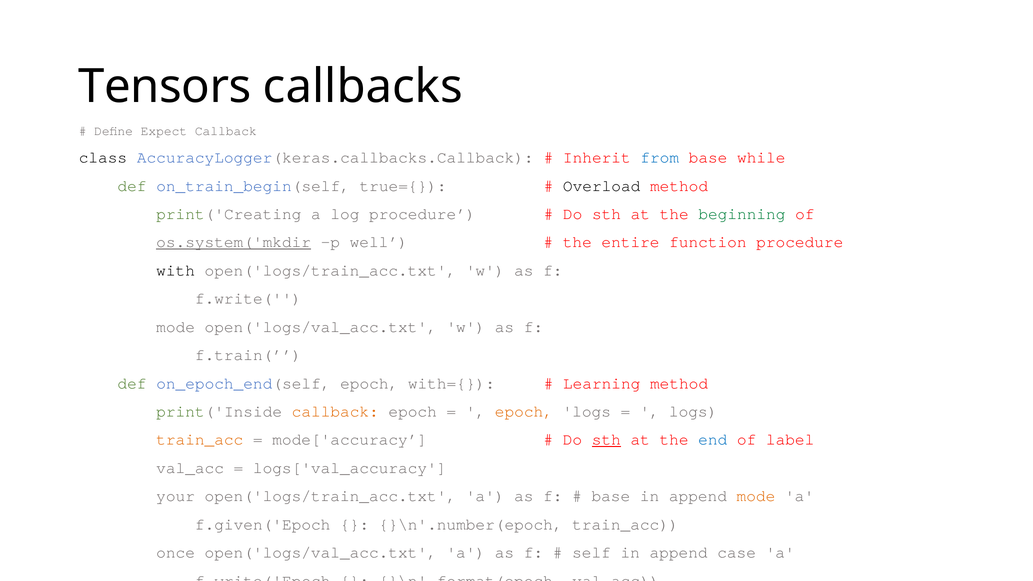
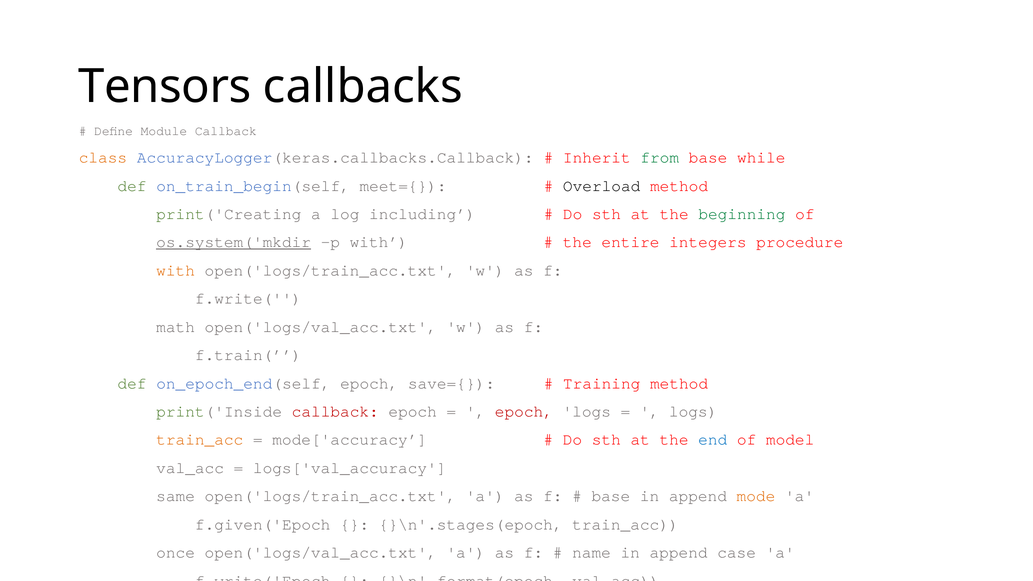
Expect: Expect -> Module (164, 131)
class colour: black -> orange (103, 158)
from colour: blue -> green (660, 158)
true={: true={ -> meet={ (403, 186)
log procedure: procedure -> including (422, 214)
p well: well -> with (379, 242)
function: function -> integers (708, 242)
with colour: black -> orange (176, 270)
mode: mode -> math (176, 327)
with={: with={ -> save={ (451, 383)
Learning: Learning -> Training (602, 383)
callback colour: orange -> red (335, 411)
epoch colour: orange -> red (524, 411)
sth underline: present -> none (606, 440)
label: label -> model (790, 440)
your: your -> same (176, 496)
}\n'.number(epoch: }\n'.number(epoch -> }\n'.stages(epoch (471, 524)
self: self -> name (592, 553)
